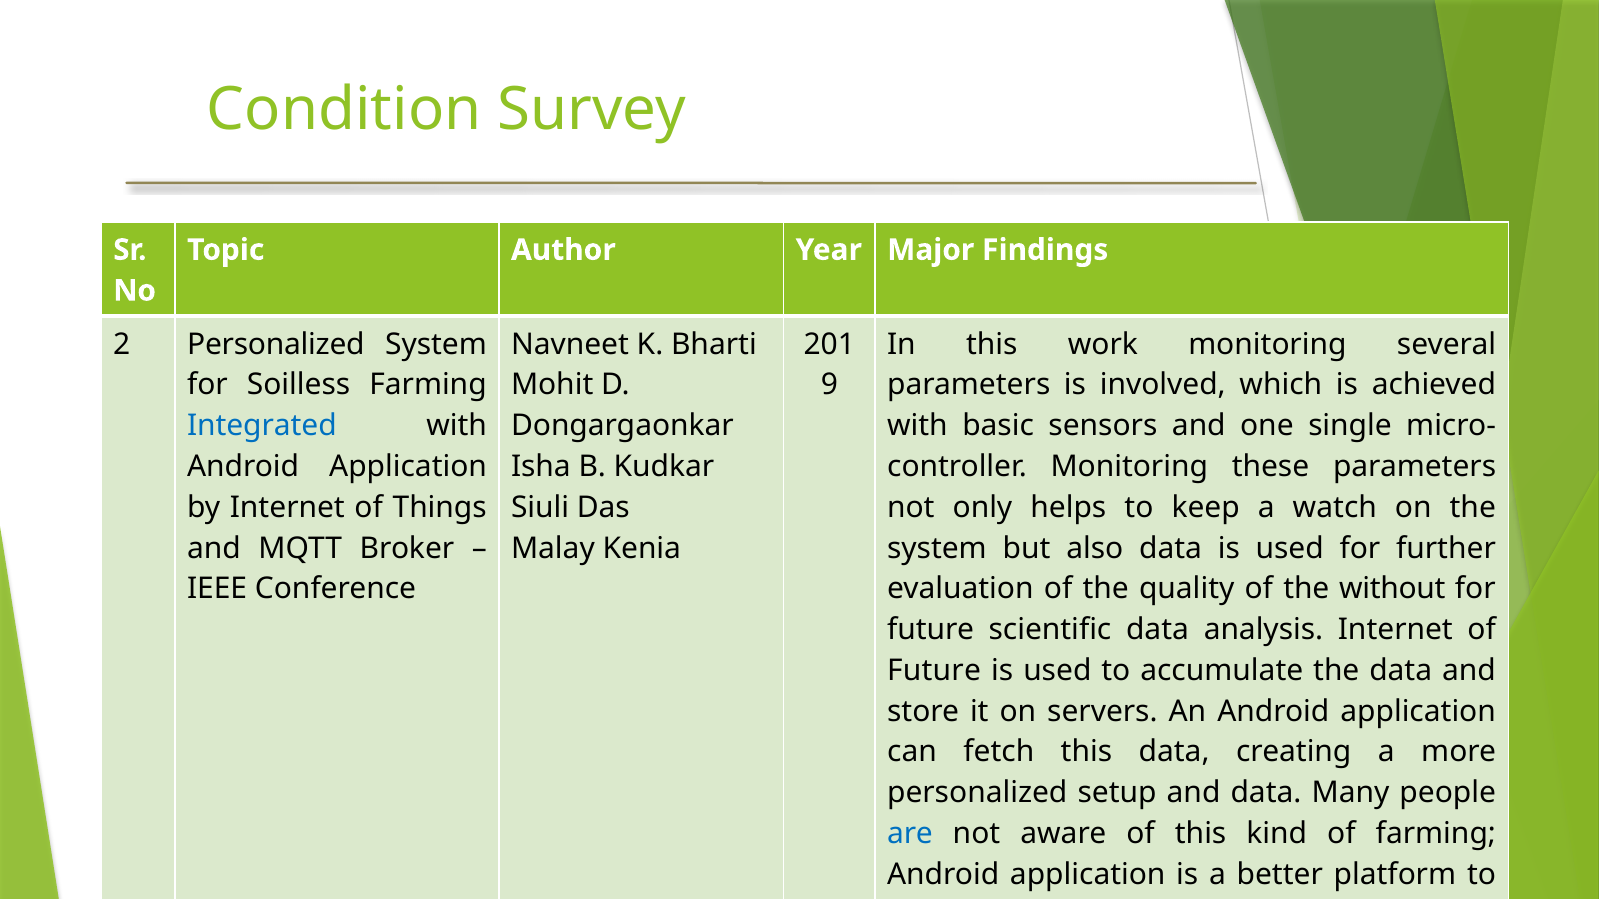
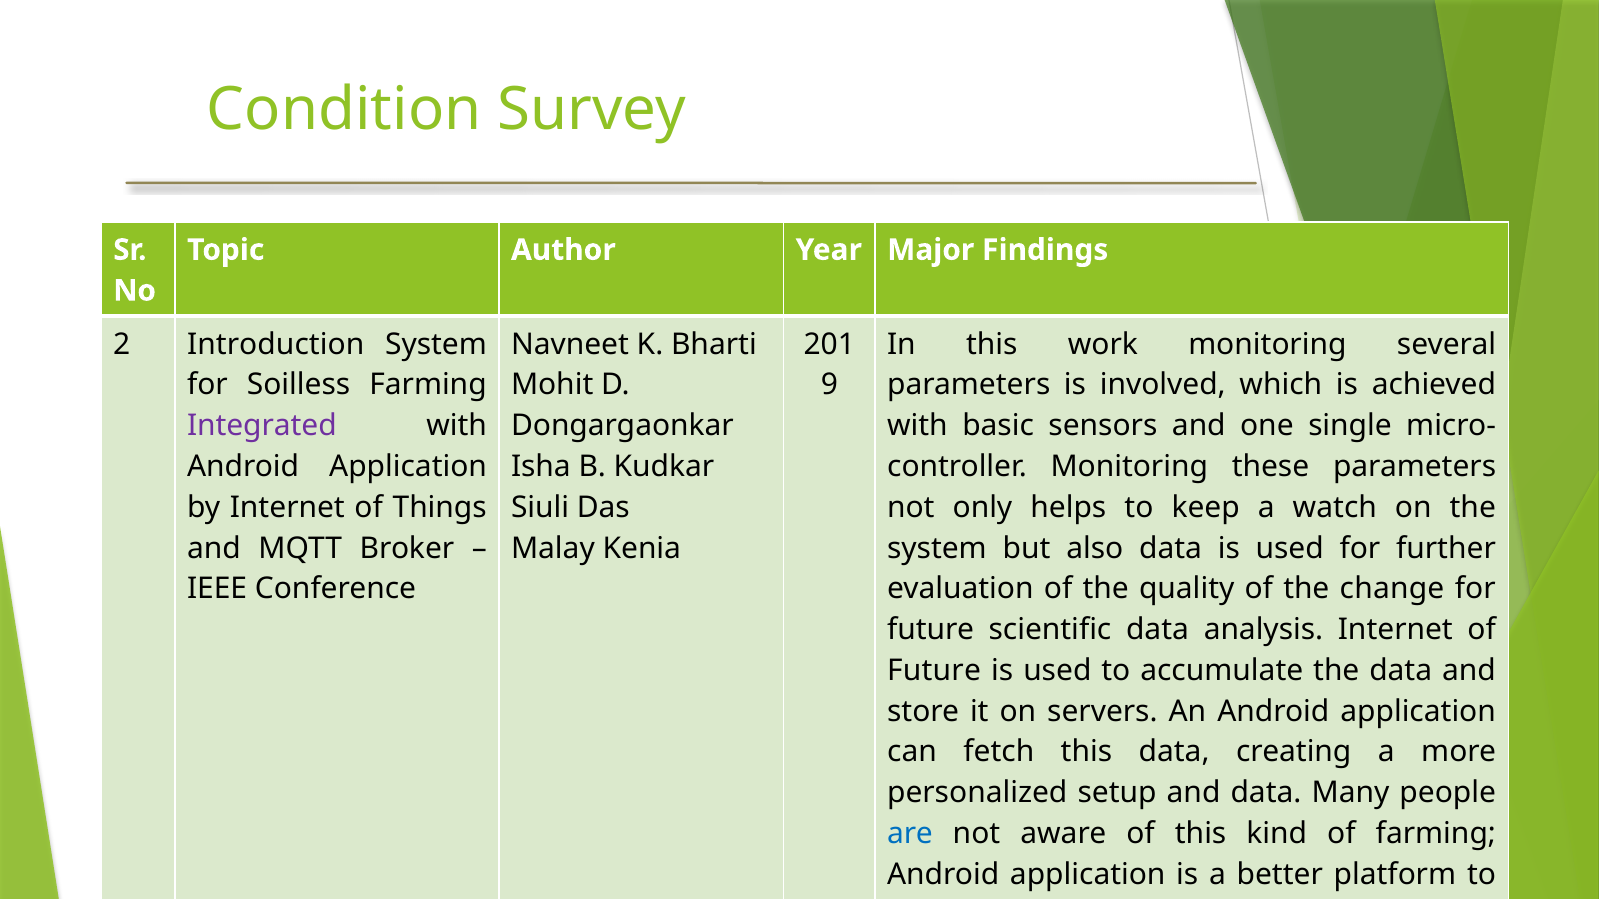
2 Personalized: Personalized -> Introduction (276, 344)
Integrated colour: blue -> purple (262, 426)
without: without -> change (1392, 589)
